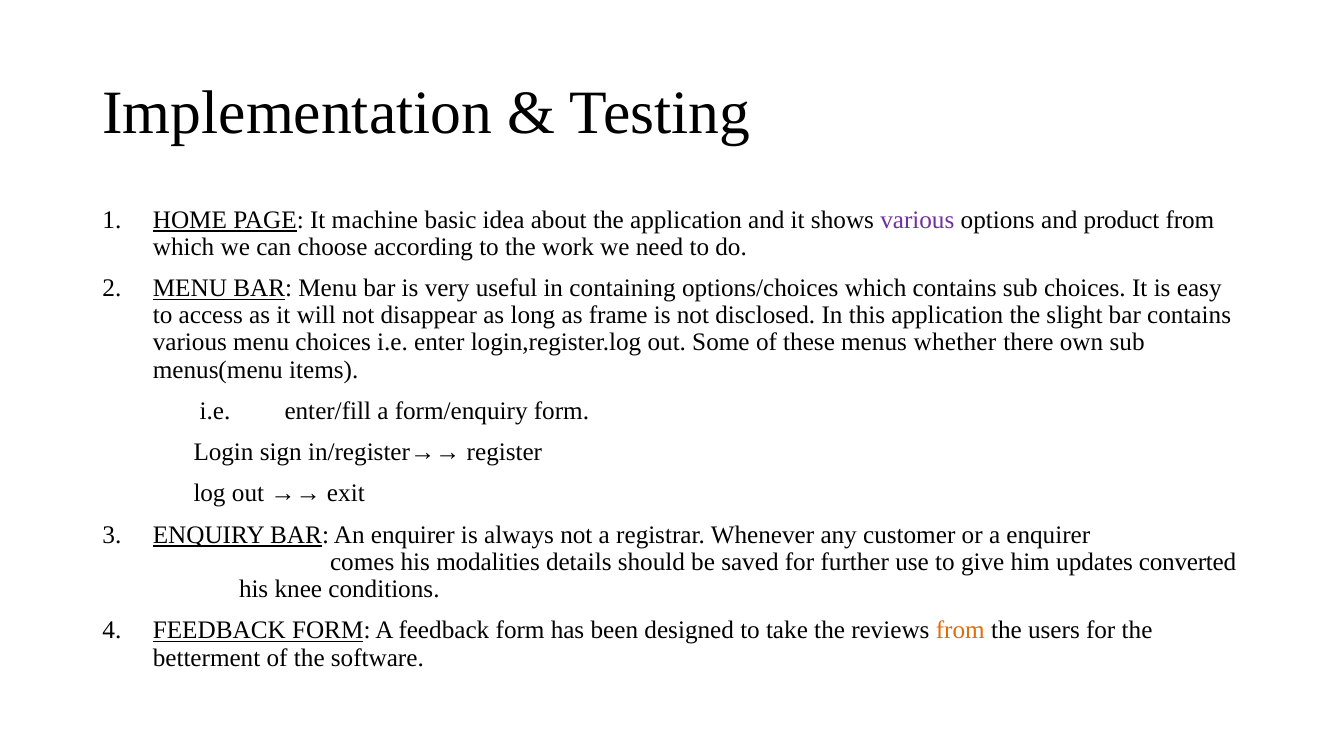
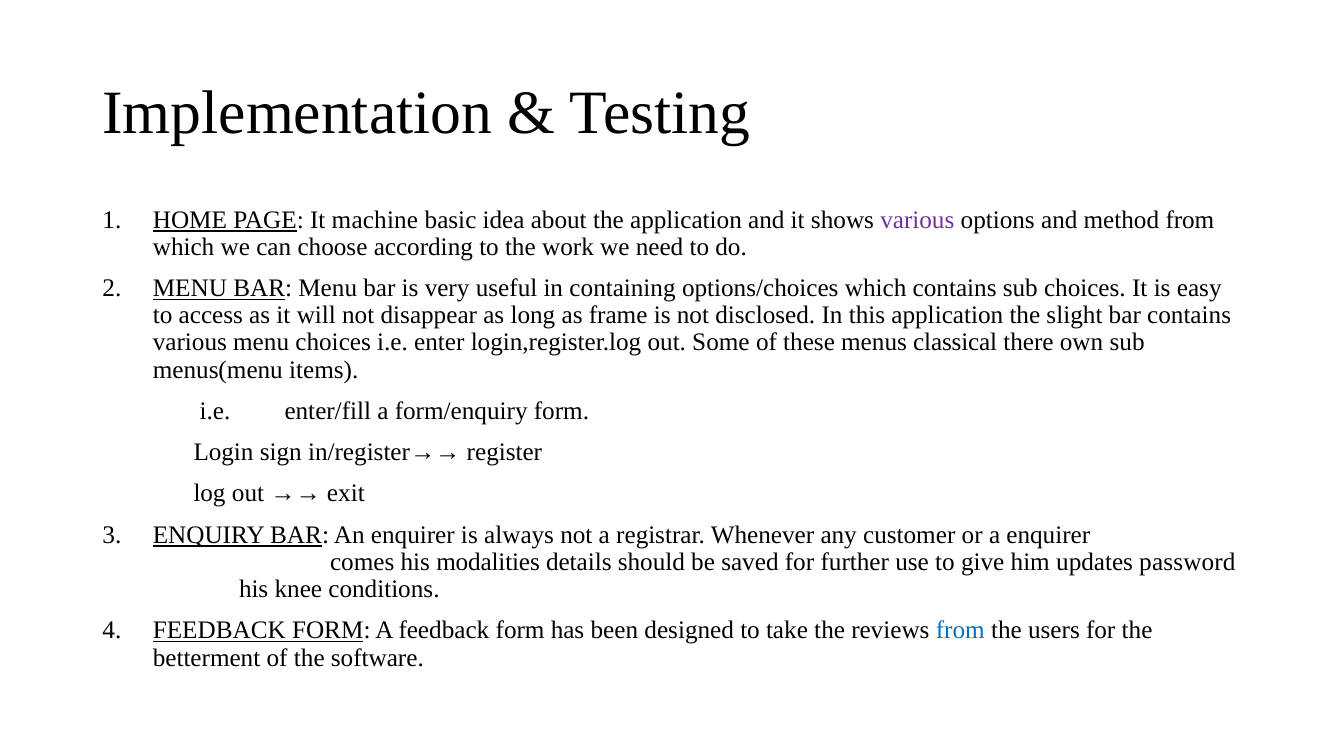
product: product -> method (1121, 220)
whether: whether -> classical (955, 343)
converted: converted -> password (1187, 562)
from colour: orange -> blue (960, 630)
